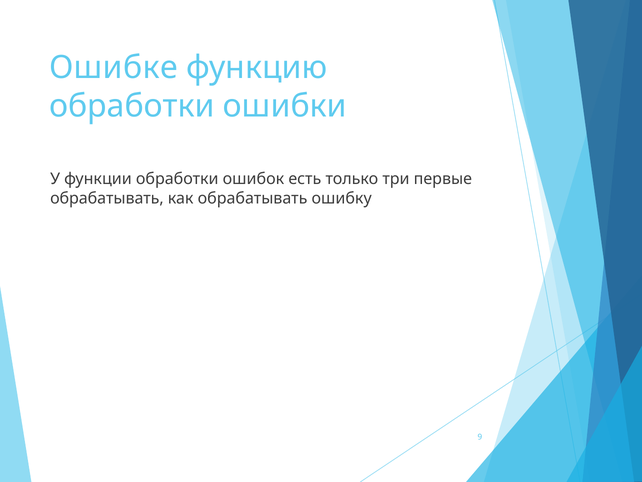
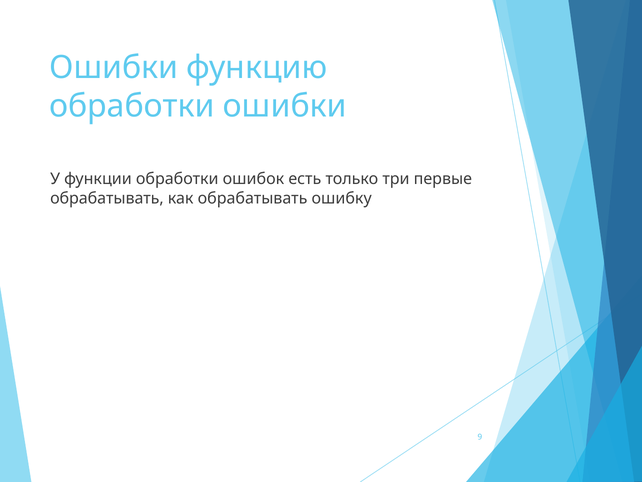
Ошибке: Ошибке -> Ошибки (114, 68)
